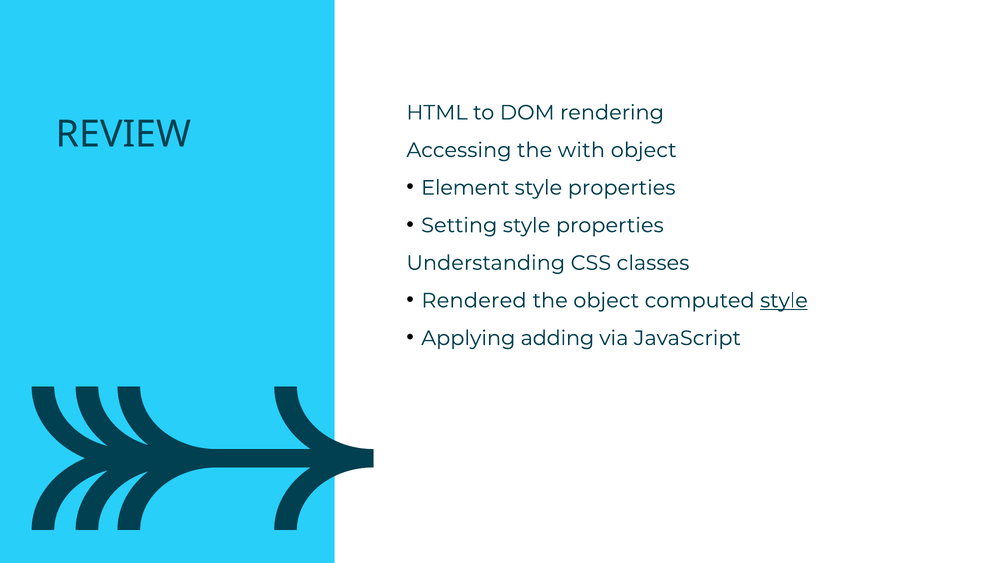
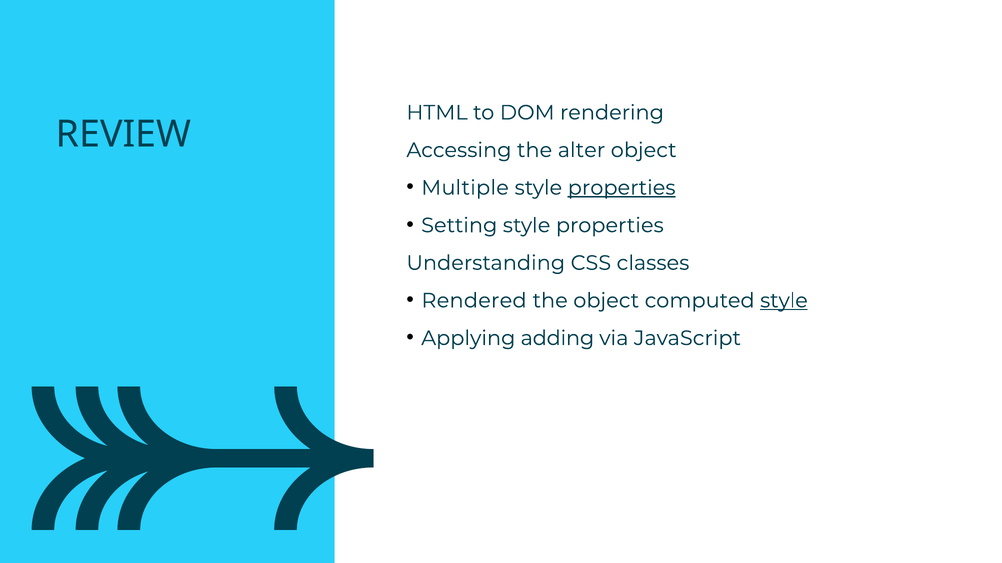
with: with -> alter (581, 150)
Element: Element -> Multiple (465, 188)
properties underline: none -> present (622, 188)
